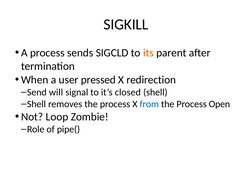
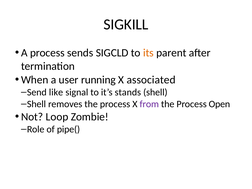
pressed: pressed -> running (98, 80)
redirection: redirection -> associated (151, 80)
will: will -> like (56, 92)
closed: closed -> stands (128, 92)
from colour: blue -> purple (149, 104)
